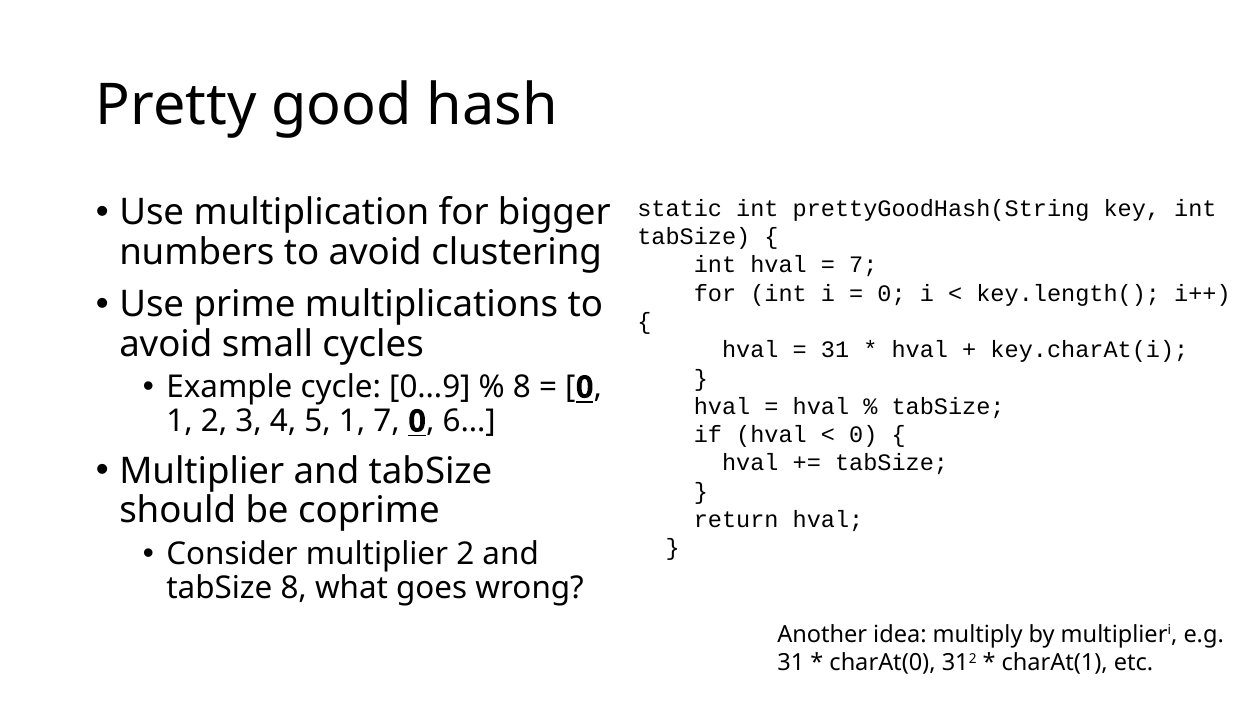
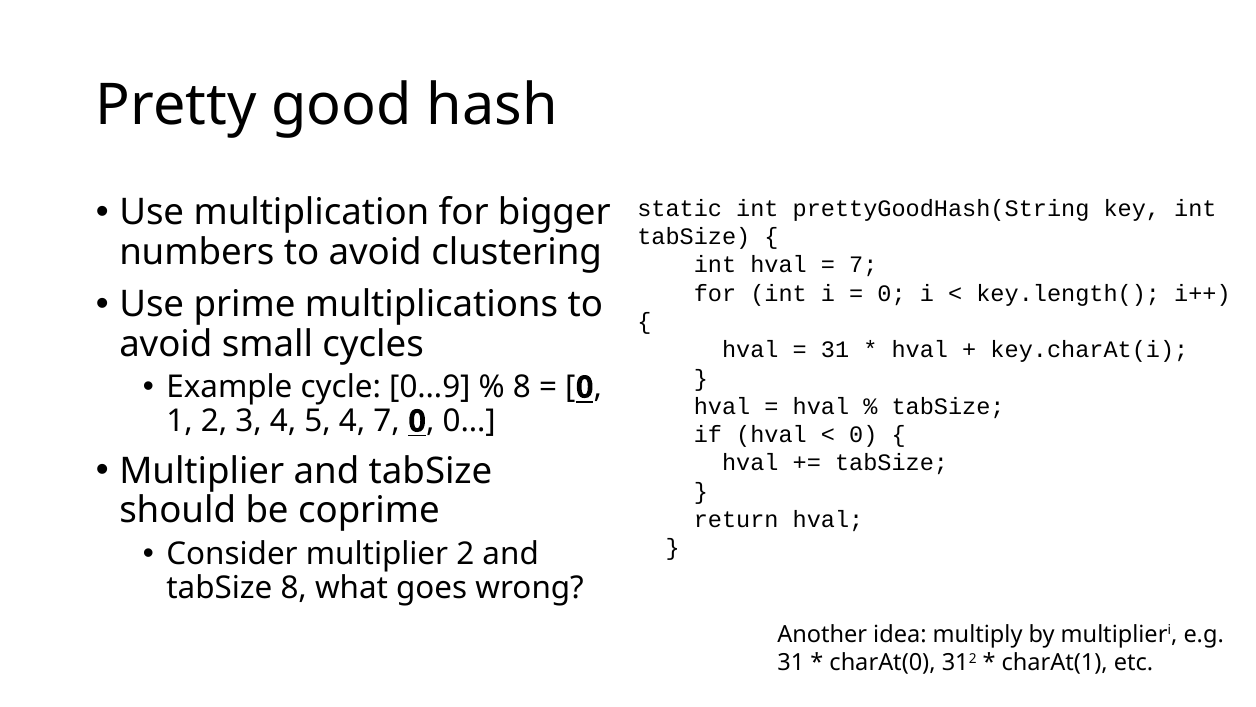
5 1: 1 -> 4 (352, 421)
6…: 6… -> 0… (469, 421)
